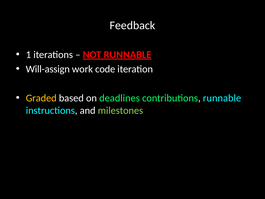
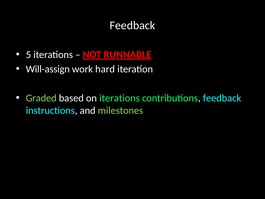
1: 1 -> 5 (28, 55)
code: code -> hard (105, 69)
Graded colour: yellow -> light green (41, 98)
on deadlines: deadlines -> iterations (120, 98)
contributions runnable: runnable -> feedback (222, 98)
